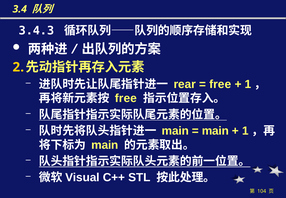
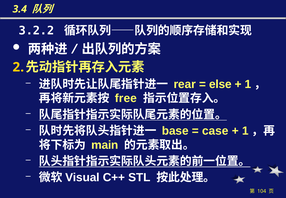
3.4.3: 3.4.3 -> 3.2.2 (36, 31)
free: free -> else (220, 84)
main: main -> base (175, 131)
main: main -> case (215, 131)
